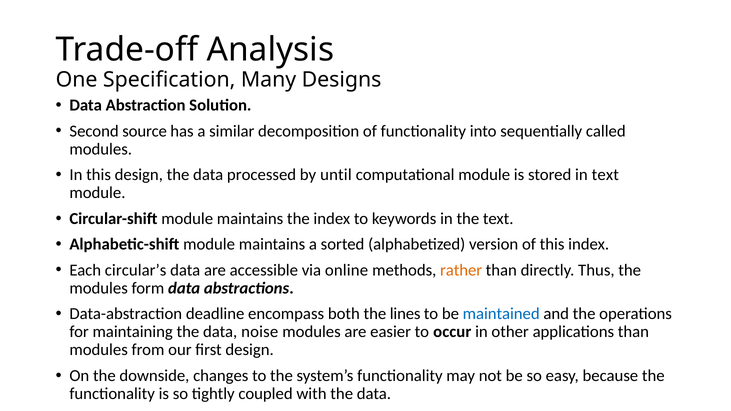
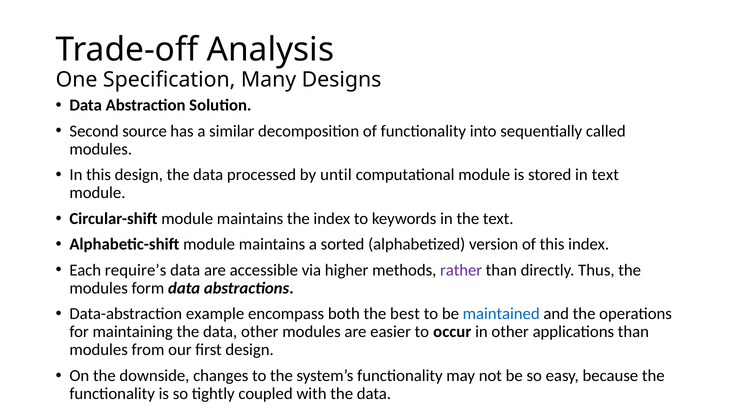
circular’s: circular’s -> require’s (136, 270)
online: online -> higher (347, 270)
rather colour: orange -> purple (461, 270)
deadline: deadline -> example (215, 314)
lines: lines -> best (405, 314)
data noise: noise -> other (260, 332)
